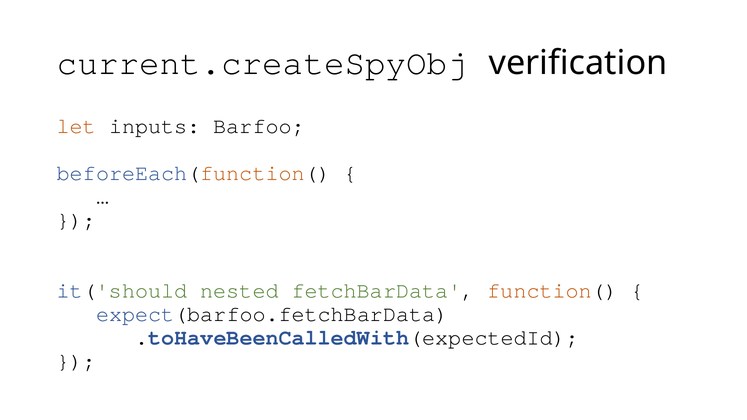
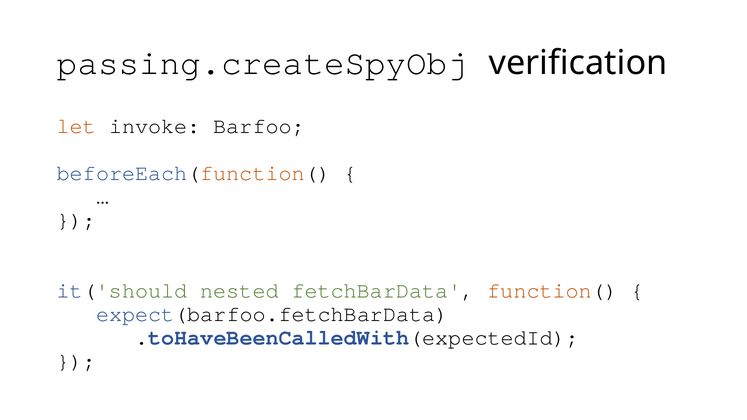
current.createSpyObj: current.createSpyObj -> passing.createSpyObj (262, 63)
inputs: inputs -> invoke (155, 126)
